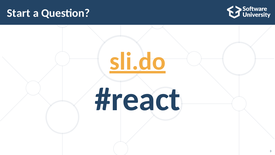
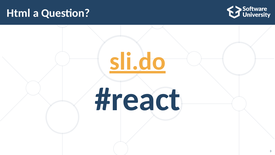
Start: Start -> Html (19, 13)
